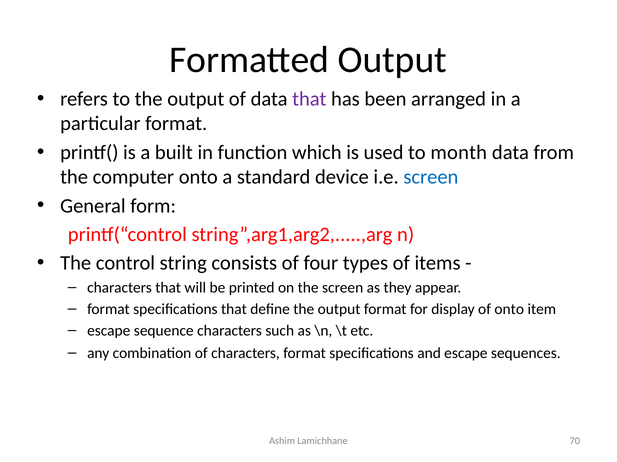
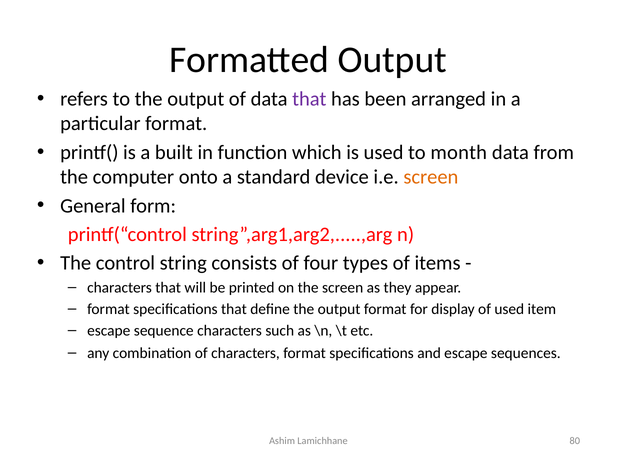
screen colour: blue -> orange (431, 177)
of onto: onto -> used (509, 310)
70: 70 -> 80 (575, 442)
